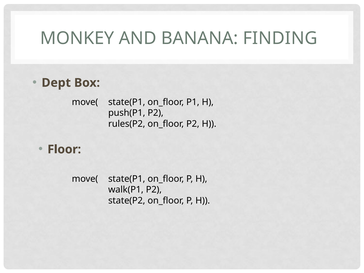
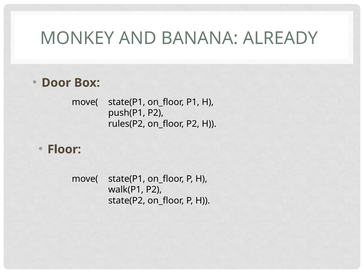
FINDING: FINDING -> ALREADY (280, 38)
Dept: Dept -> Door (56, 83)
